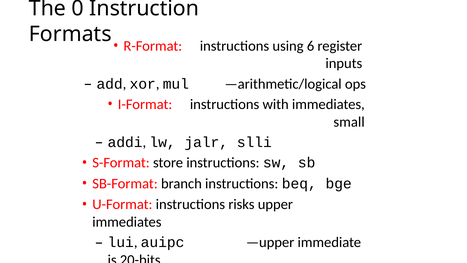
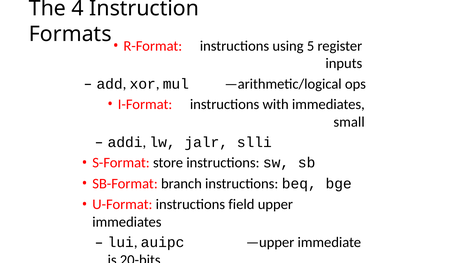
0: 0 -> 4 (78, 8)
6: 6 -> 5 (311, 46)
risks: risks -> field (241, 204)
